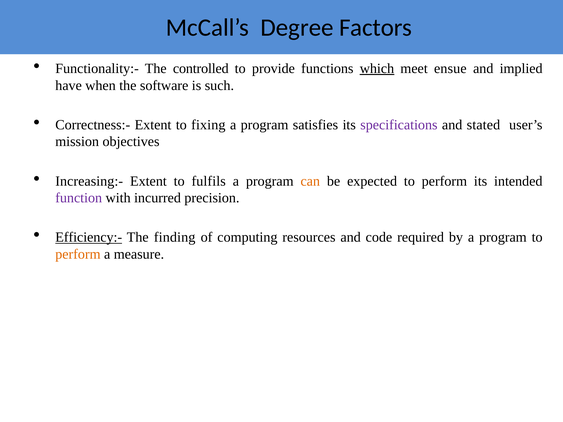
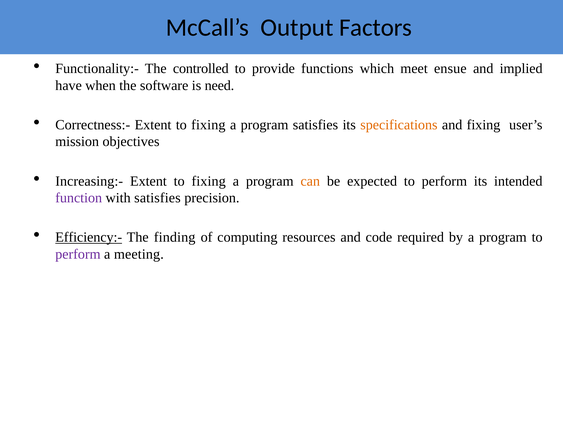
Degree: Degree -> Output (297, 28)
which underline: present -> none (377, 69)
such: such -> need (219, 85)
specifications colour: purple -> orange (399, 125)
and stated: stated -> fixing (484, 125)
fulfils: fulfils -> fixing (209, 181)
with incurred: incurred -> satisfies (157, 198)
perform colour: orange -> purple (78, 254)
measure: measure -> meeting (139, 254)
